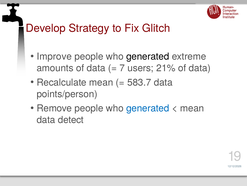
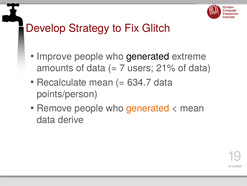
583.7: 583.7 -> 634.7 (139, 82)
generated colour: blue -> orange (148, 108)
detect: detect -> derive (71, 119)
